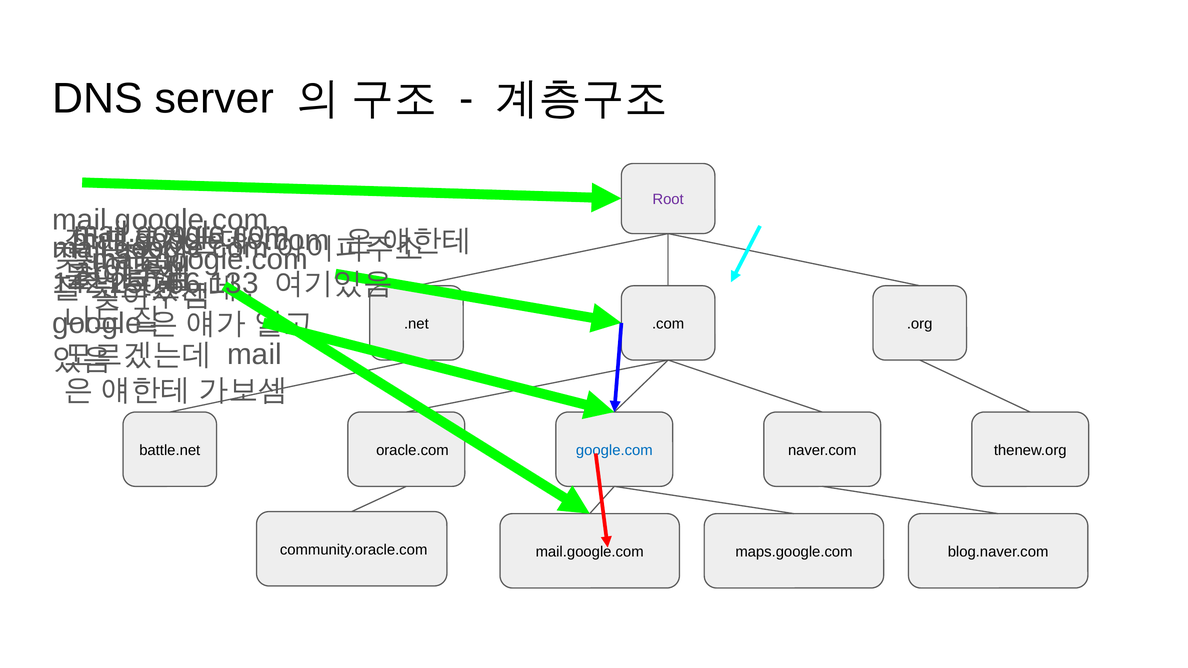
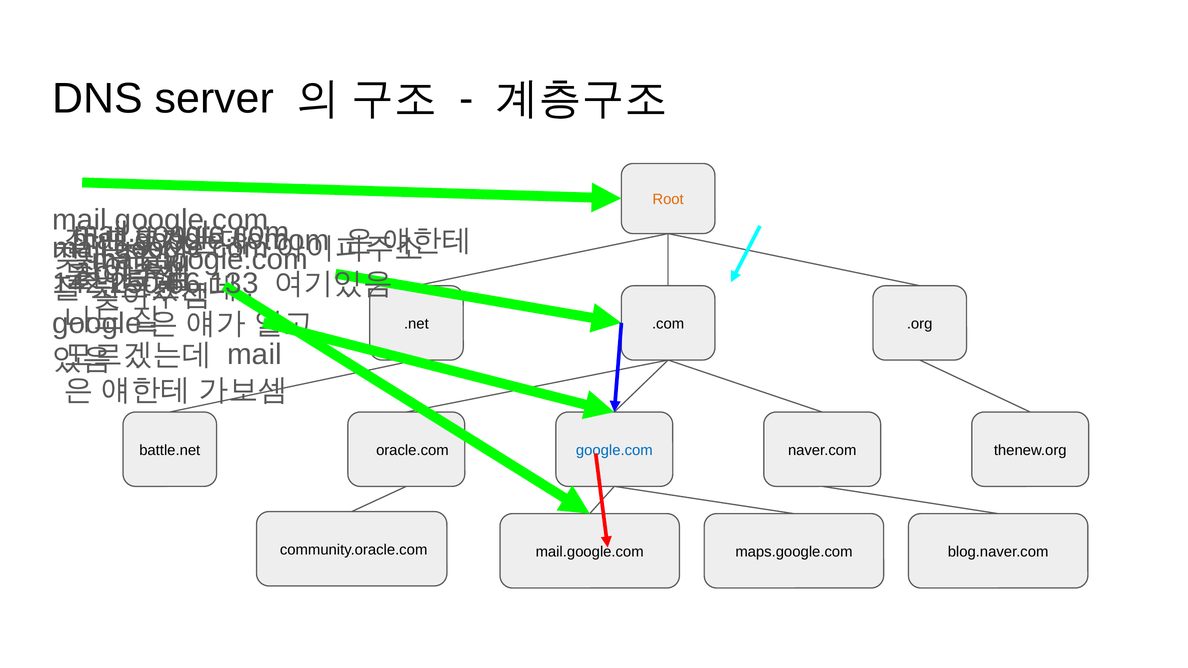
Root colour: purple -> orange (668, 200)
